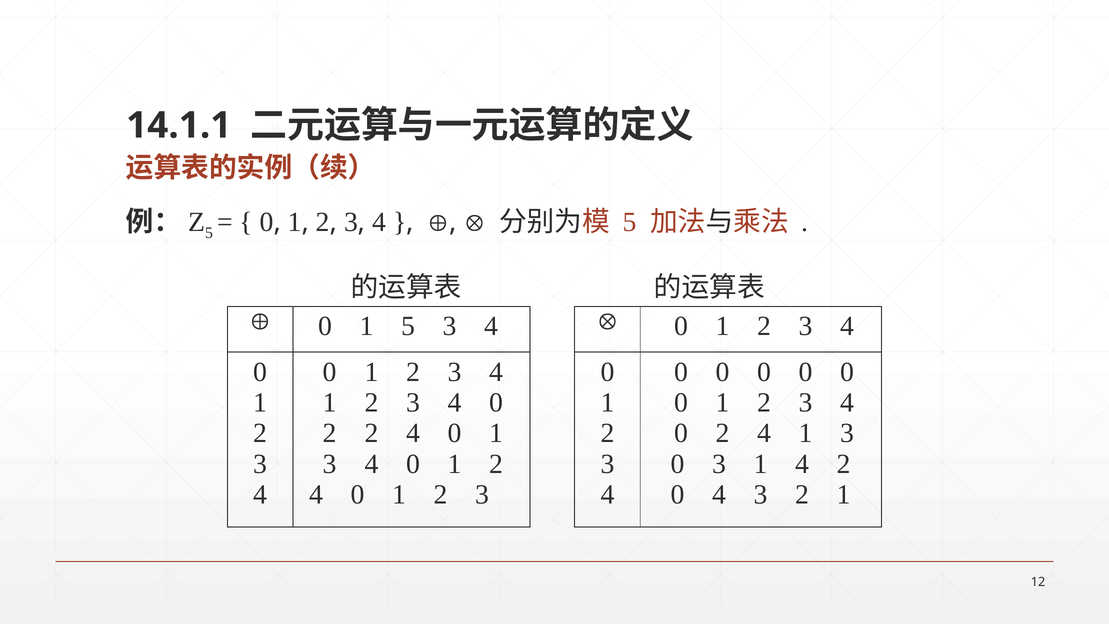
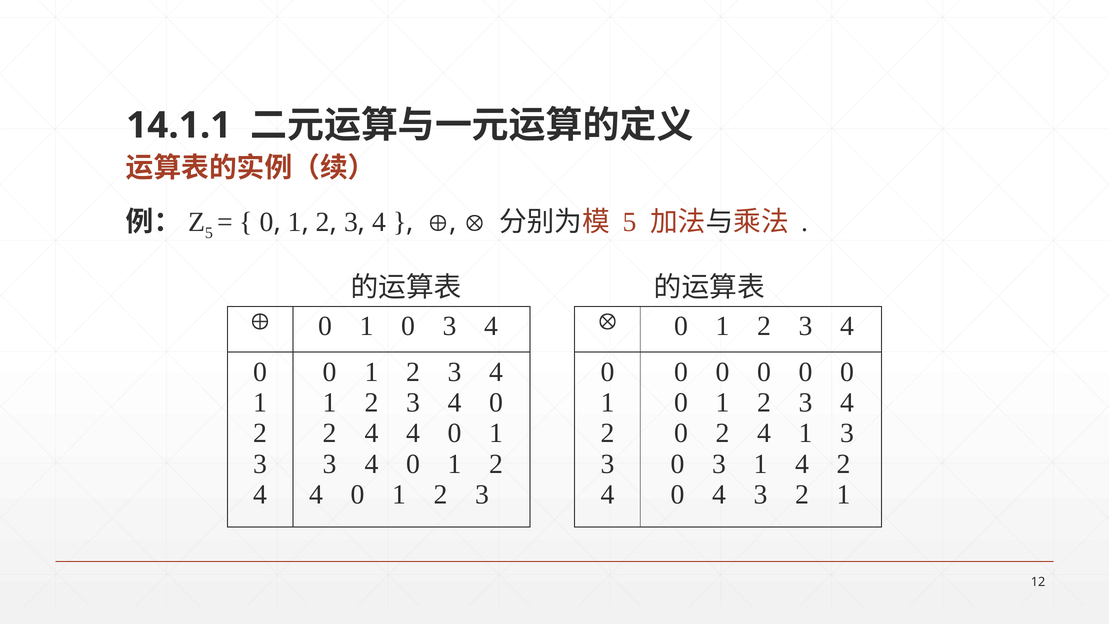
1 5: 5 -> 0 (408, 326)
2: 2 -> 4 (371, 433)
